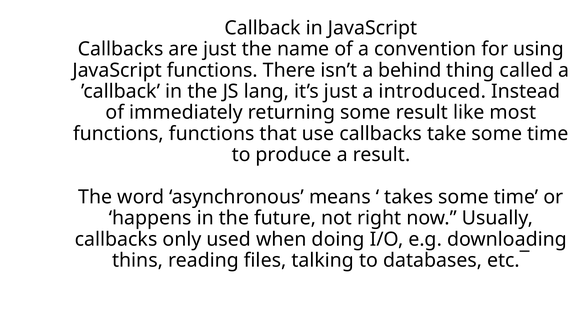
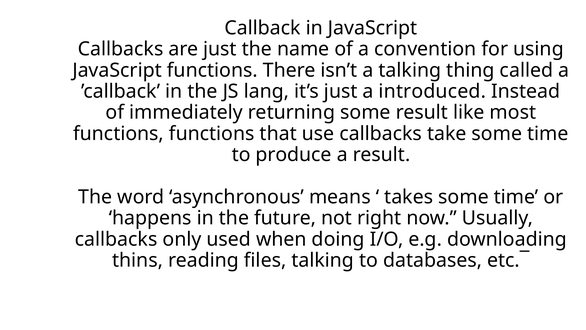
a behind: behind -> talking (410, 70)
